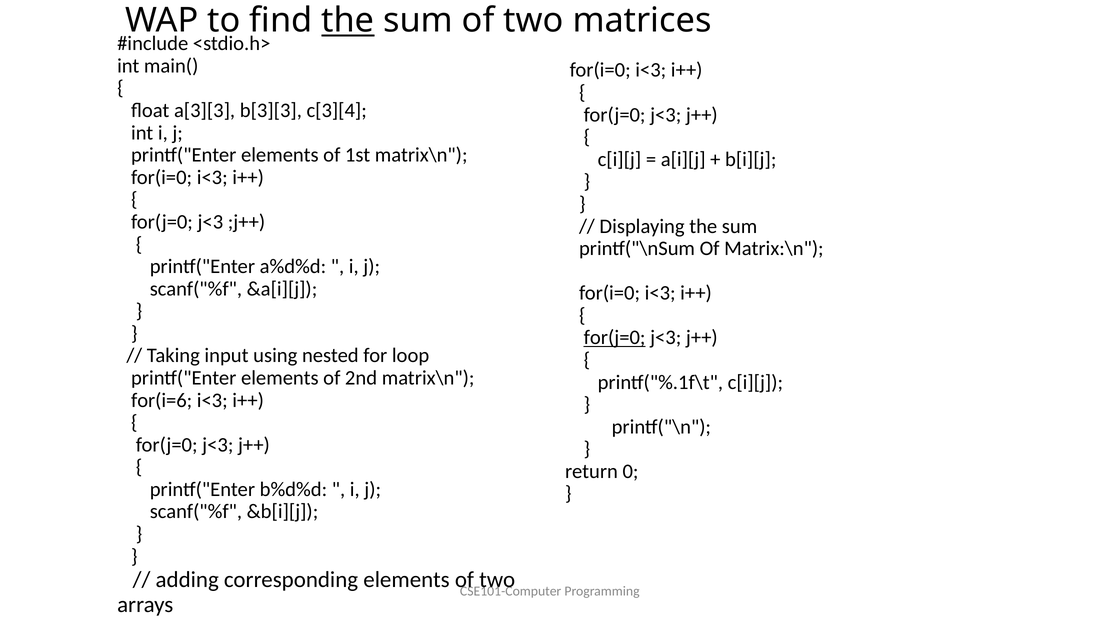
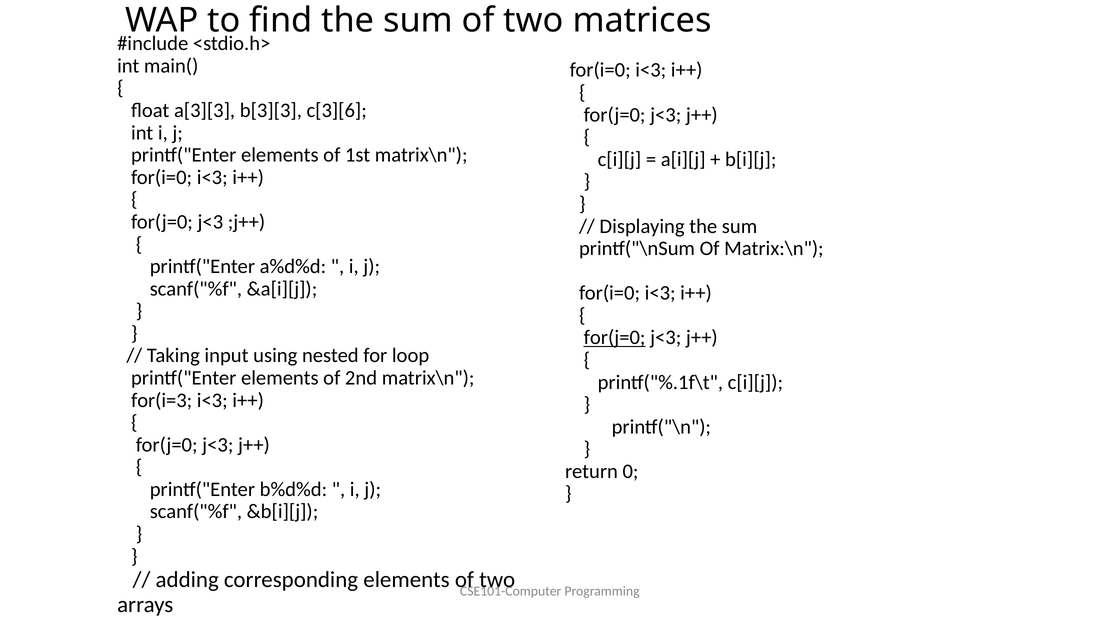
the underline: present -> none (348, 21)
c[3][4: c[3][4 -> c[3][6 (337, 110)
for(i=6: for(i=6 -> for(i=3 (162, 400)
